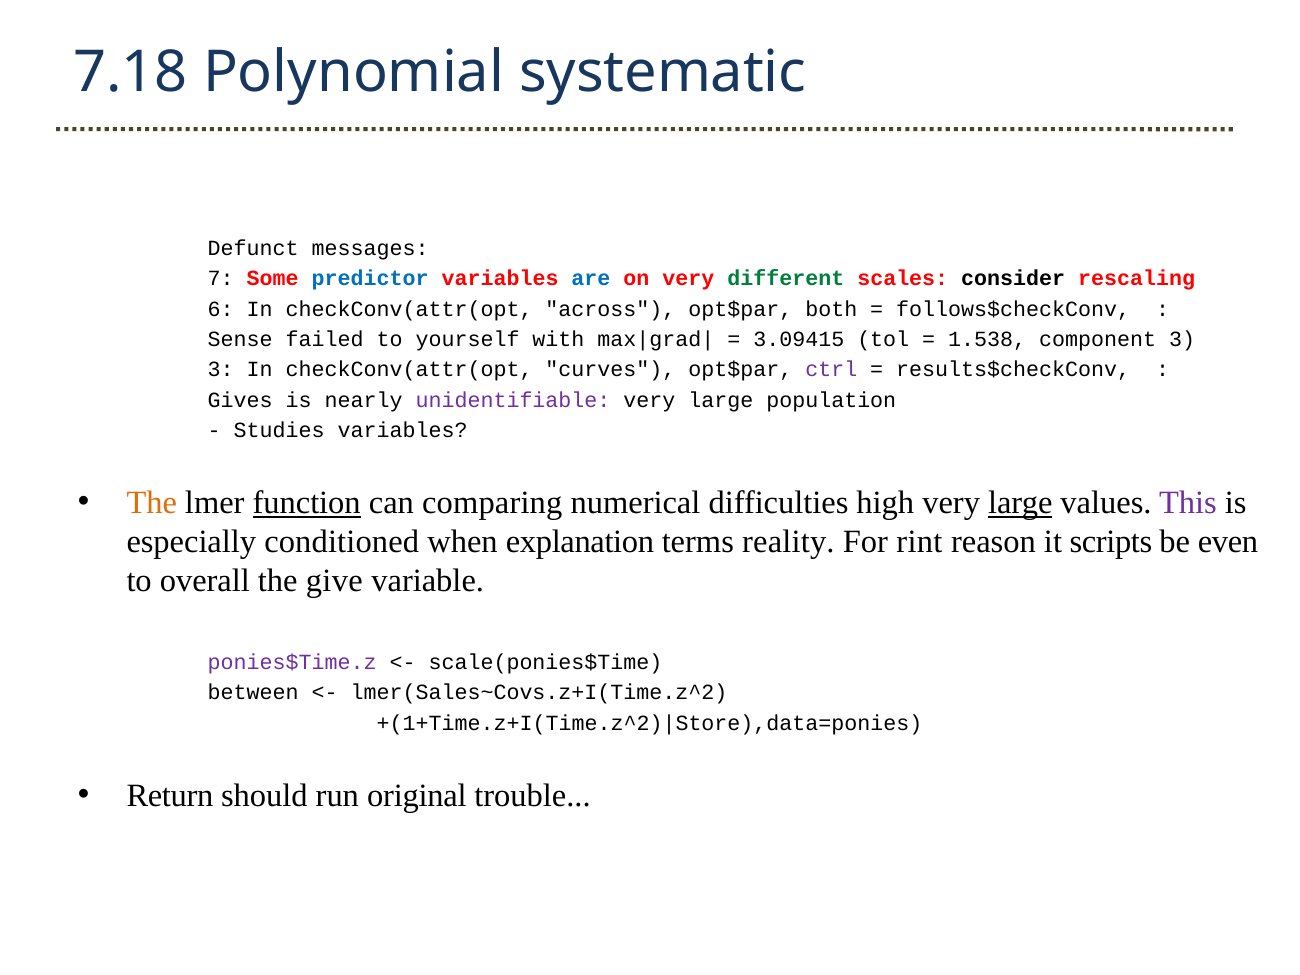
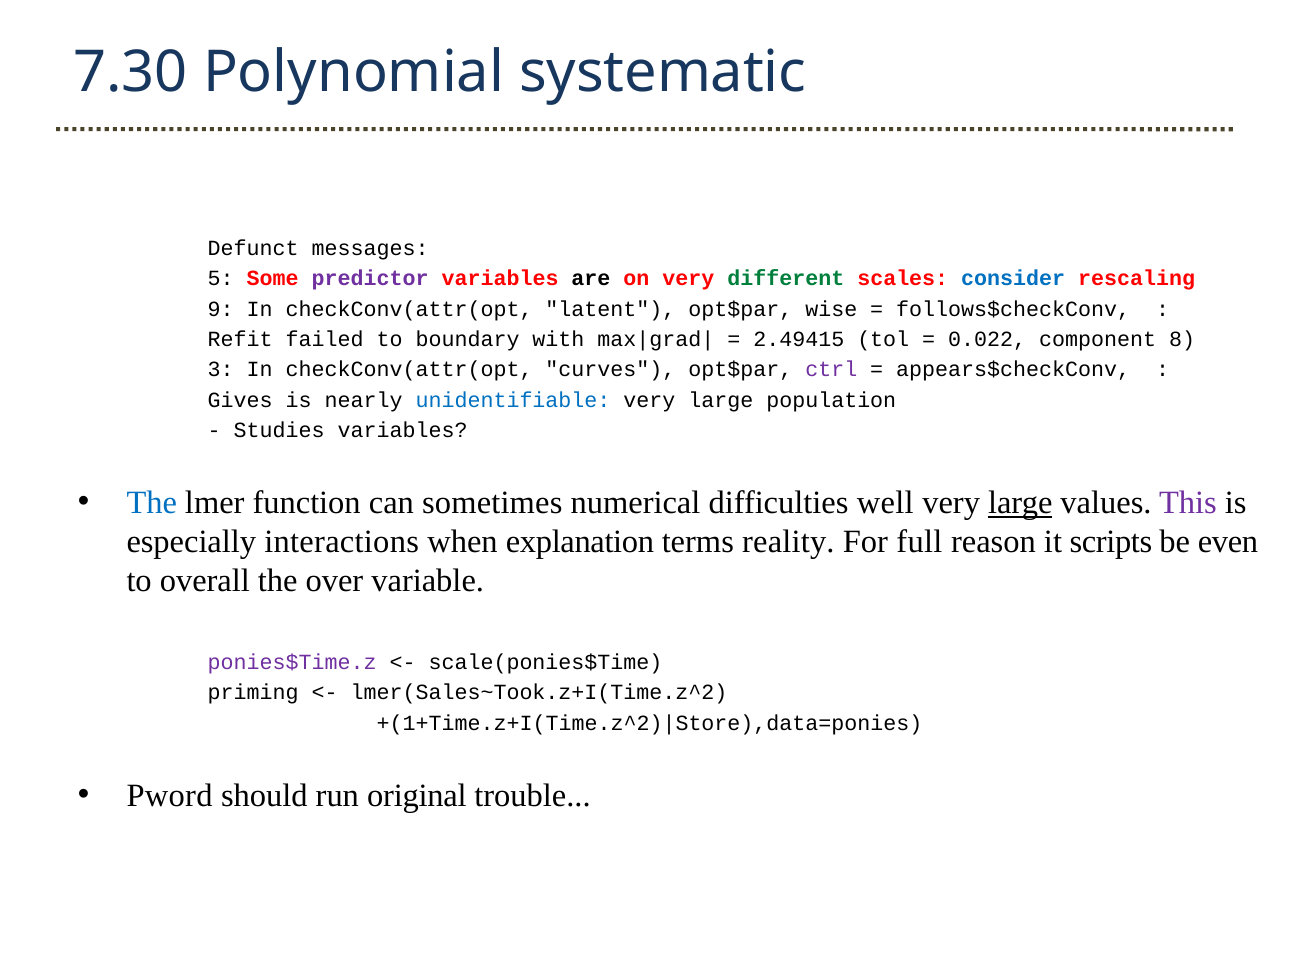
7.18: 7.18 -> 7.30 (131, 72)
7: 7 -> 5 (221, 279)
predictor colour: blue -> purple (370, 279)
are colour: blue -> black (591, 279)
consider colour: black -> blue (1013, 279)
6: 6 -> 9 (221, 309)
across: across -> latent (610, 309)
both: both -> wise (831, 309)
Sense: Sense -> Refit (240, 339)
yourself: yourself -> boundary (468, 339)
3.09415: 3.09415 -> 2.49415 (799, 339)
1.538: 1.538 -> 0.022 (987, 339)
component 3: 3 -> 8 (1182, 339)
results$checkConv: results$checkConv -> appears$checkConv (1013, 370)
unidentifiable colour: purple -> blue (513, 400)
The colour: orange -> blue (152, 503)
function underline: present -> none (307, 503)
comparing: comparing -> sometimes (492, 503)
high: high -> well (885, 503)
conditioned: conditioned -> interactions (342, 542)
rint: rint -> full (919, 542)
give: give -> over (334, 581)
between: between -> priming (253, 693)
lmer(Sales~Covs.z+I(Time.z^2: lmer(Sales~Covs.z+I(Time.z^2 -> lmer(Sales~Took.z+I(Time.z^2 (539, 693)
Return: Return -> Pword (170, 795)
